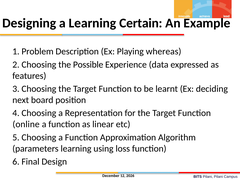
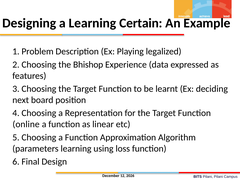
whereas: whereas -> legalized (164, 51)
Possible: Possible -> Bhishop (88, 65)
